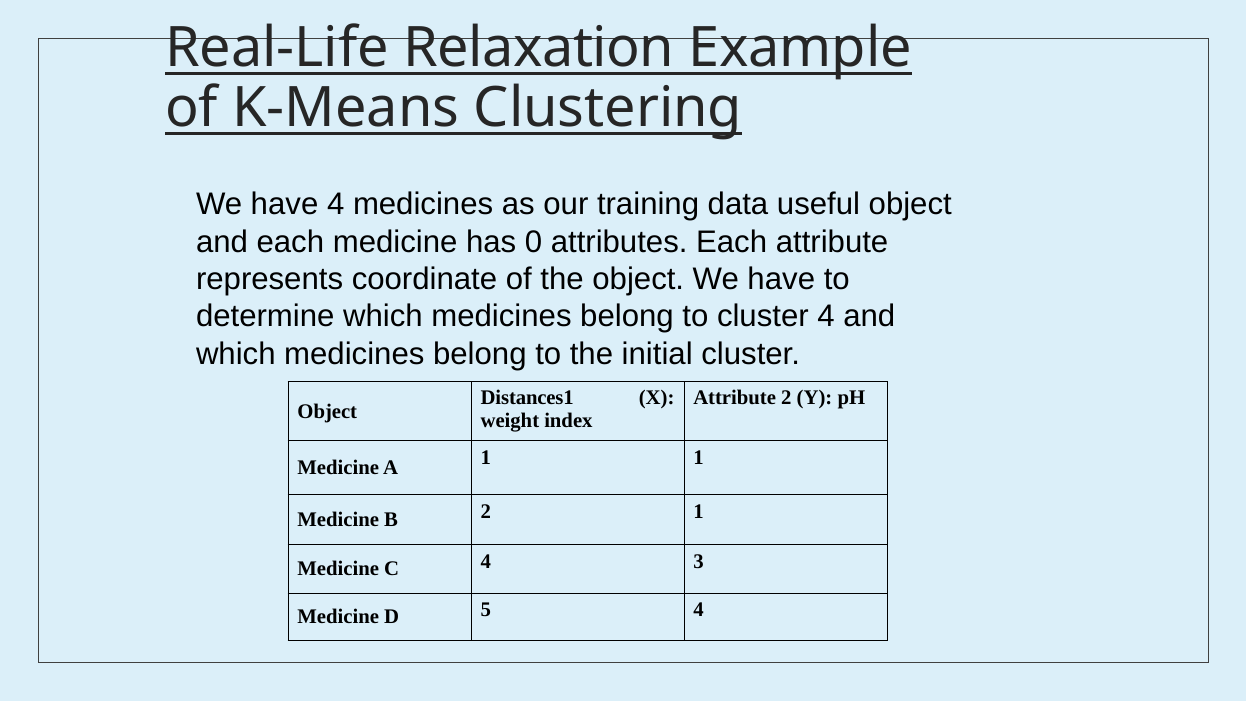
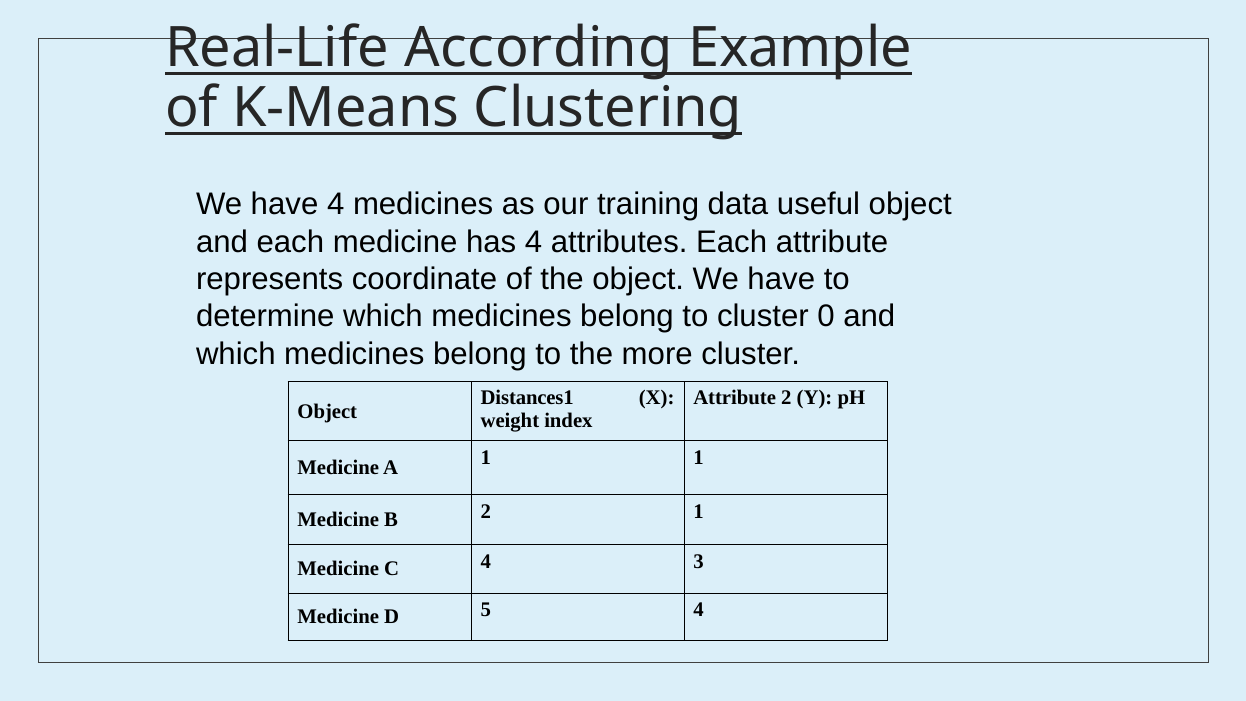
Relaxation: Relaxation -> According (538, 48)
has 0: 0 -> 4 (534, 242)
cluster 4: 4 -> 0 (826, 317)
initial: initial -> more (657, 354)
